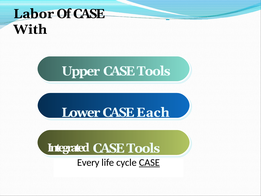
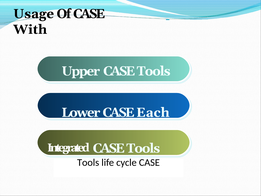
Labor: Labor -> Usage (34, 14)
Every: Every -> Tools (88, 162)
CASE underline: present -> none (149, 162)
